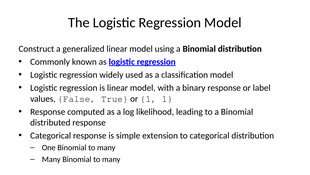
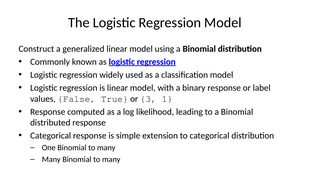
or 1: 1 -> 3 (148, 98)
